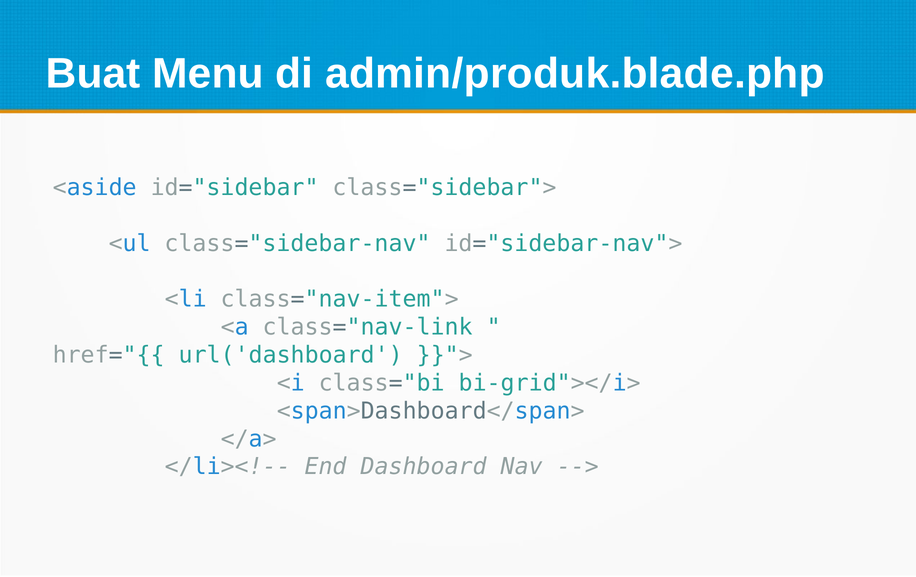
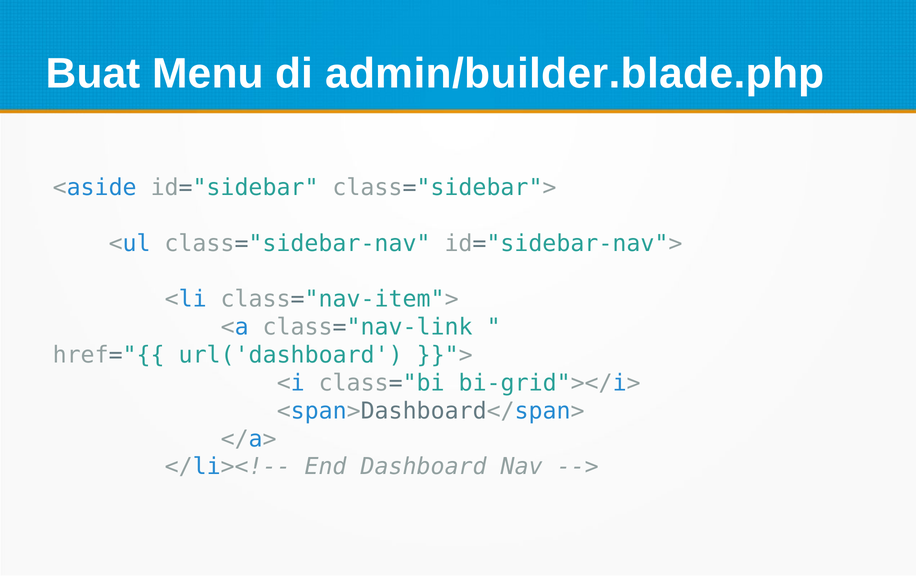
admin/produk.blade.php: admin/produk.blade.php -> admin/builder.blade.php (575, 74)
